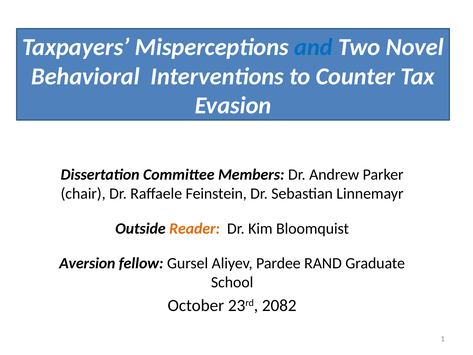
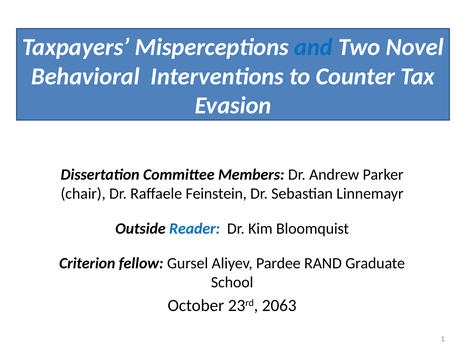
Reader colour: orange -> blue (195, 228)
Aversion: Aversion -> Criterion (87, 263)
2082: 2082 -> 2063 (279, 305)
